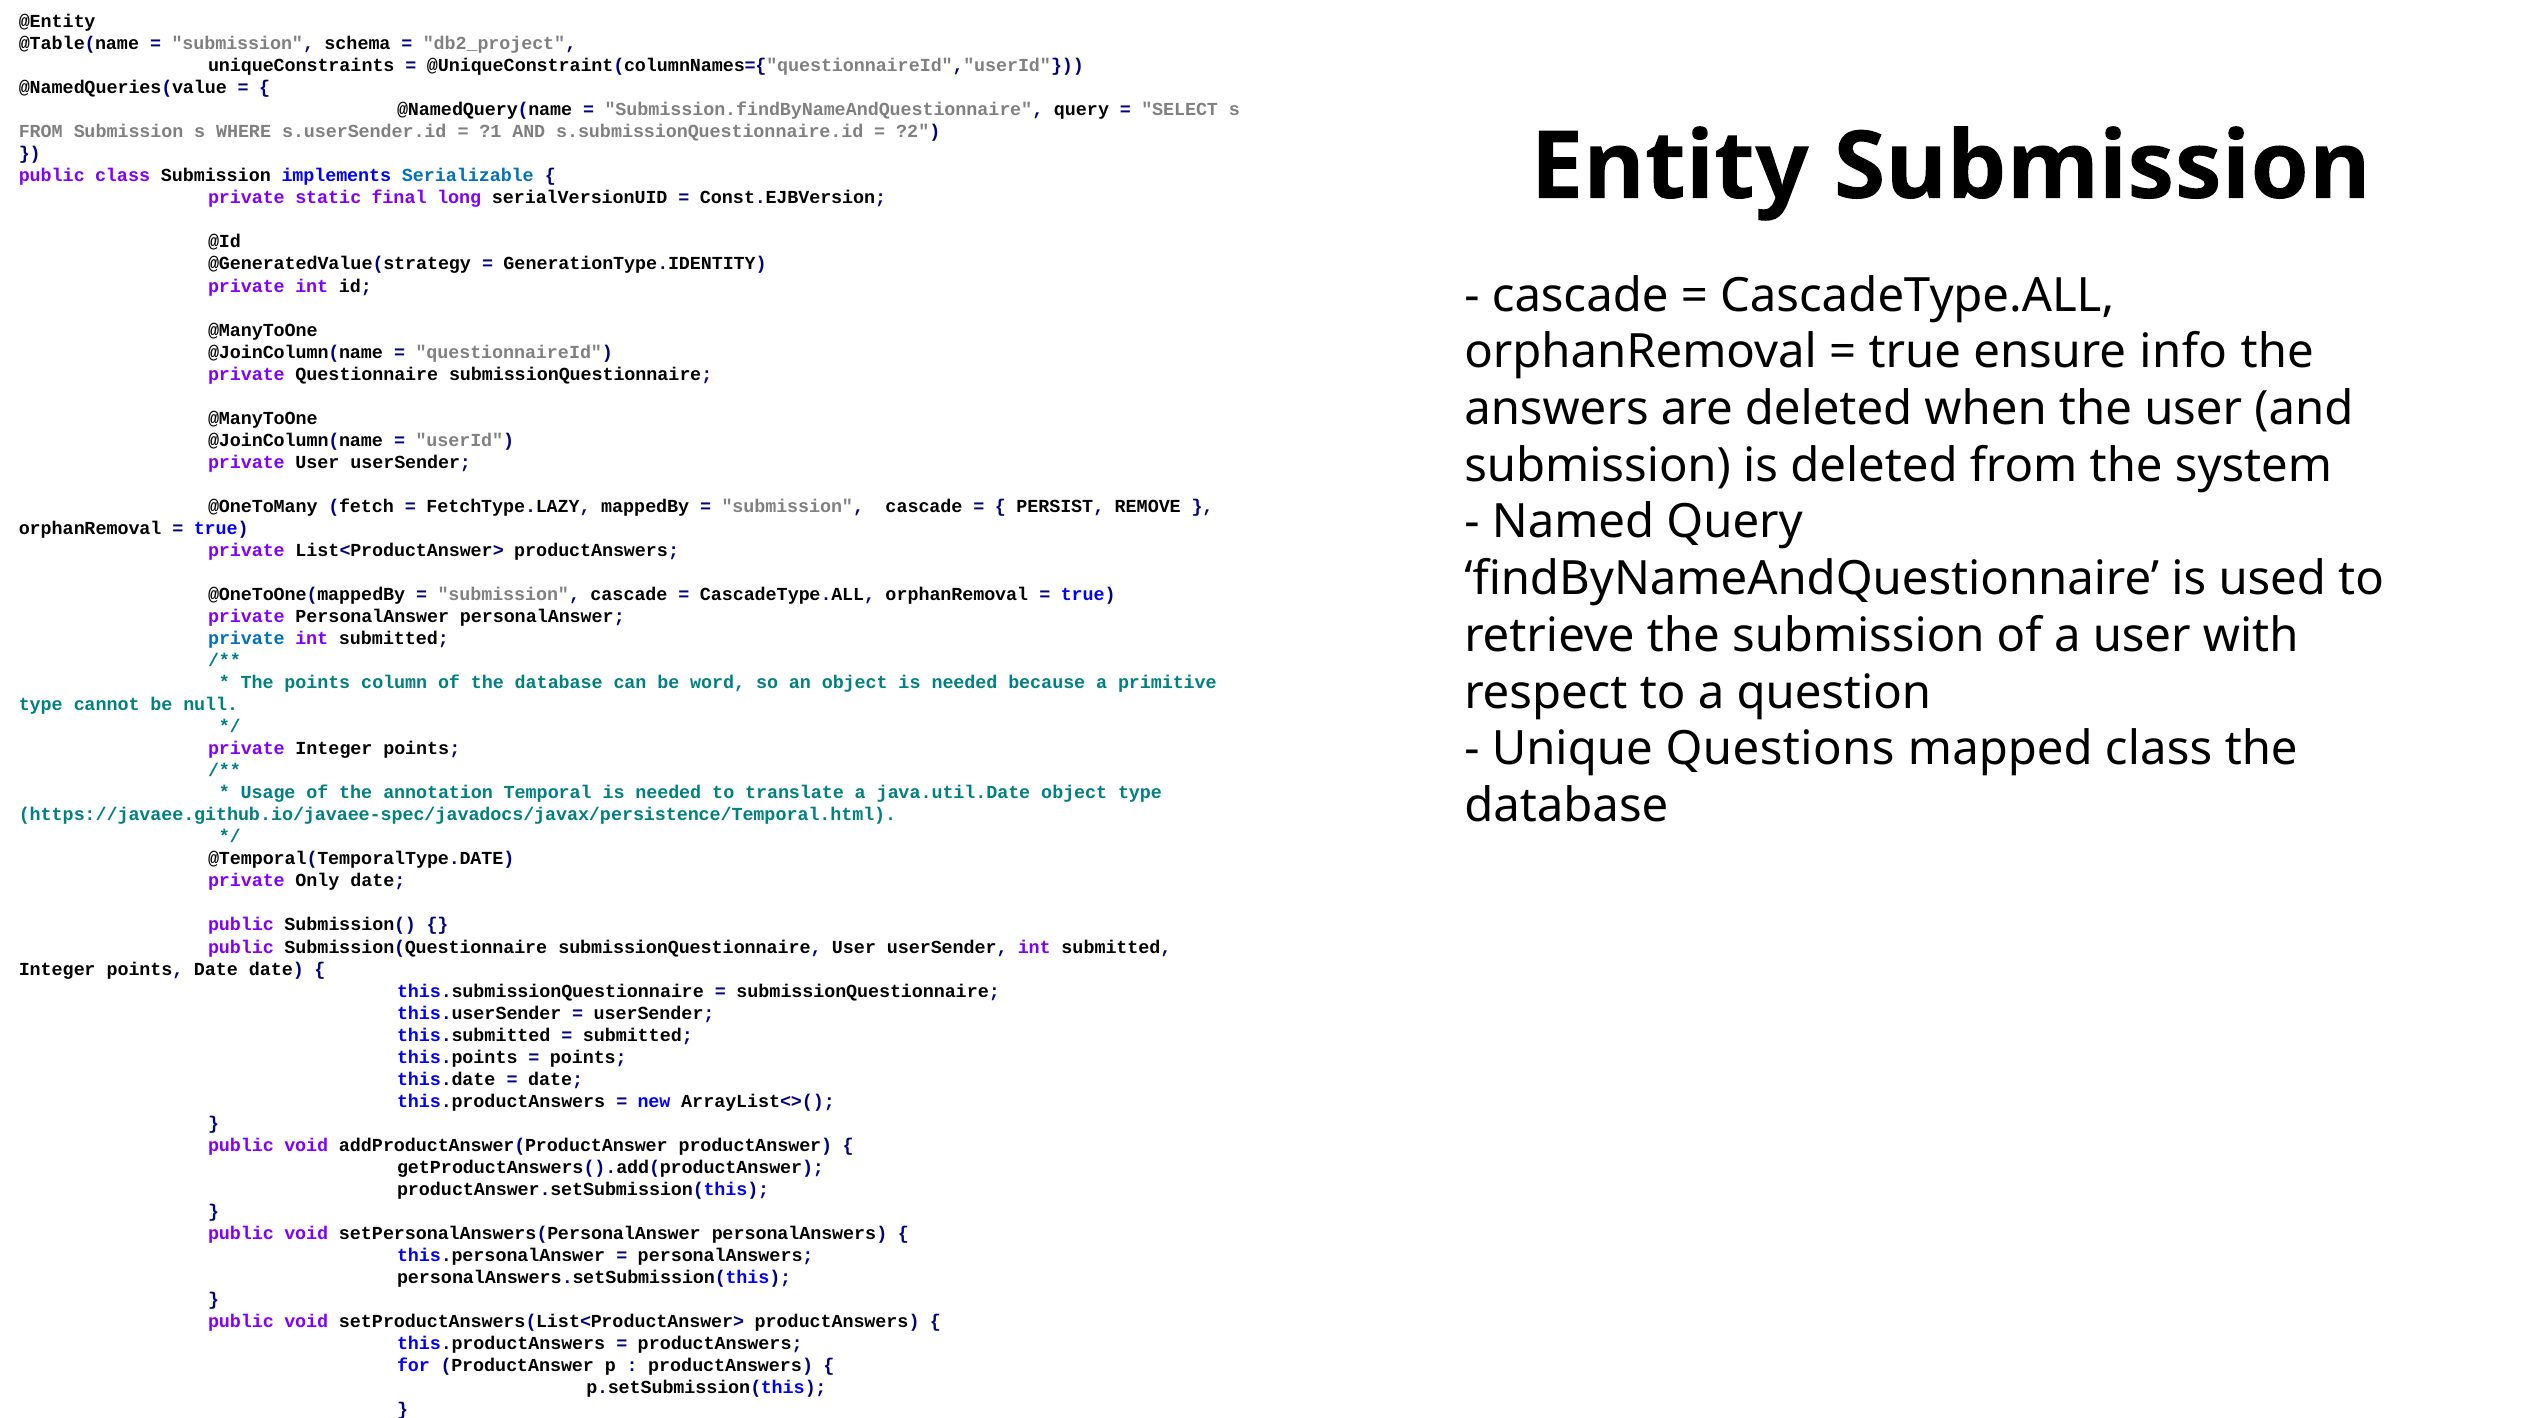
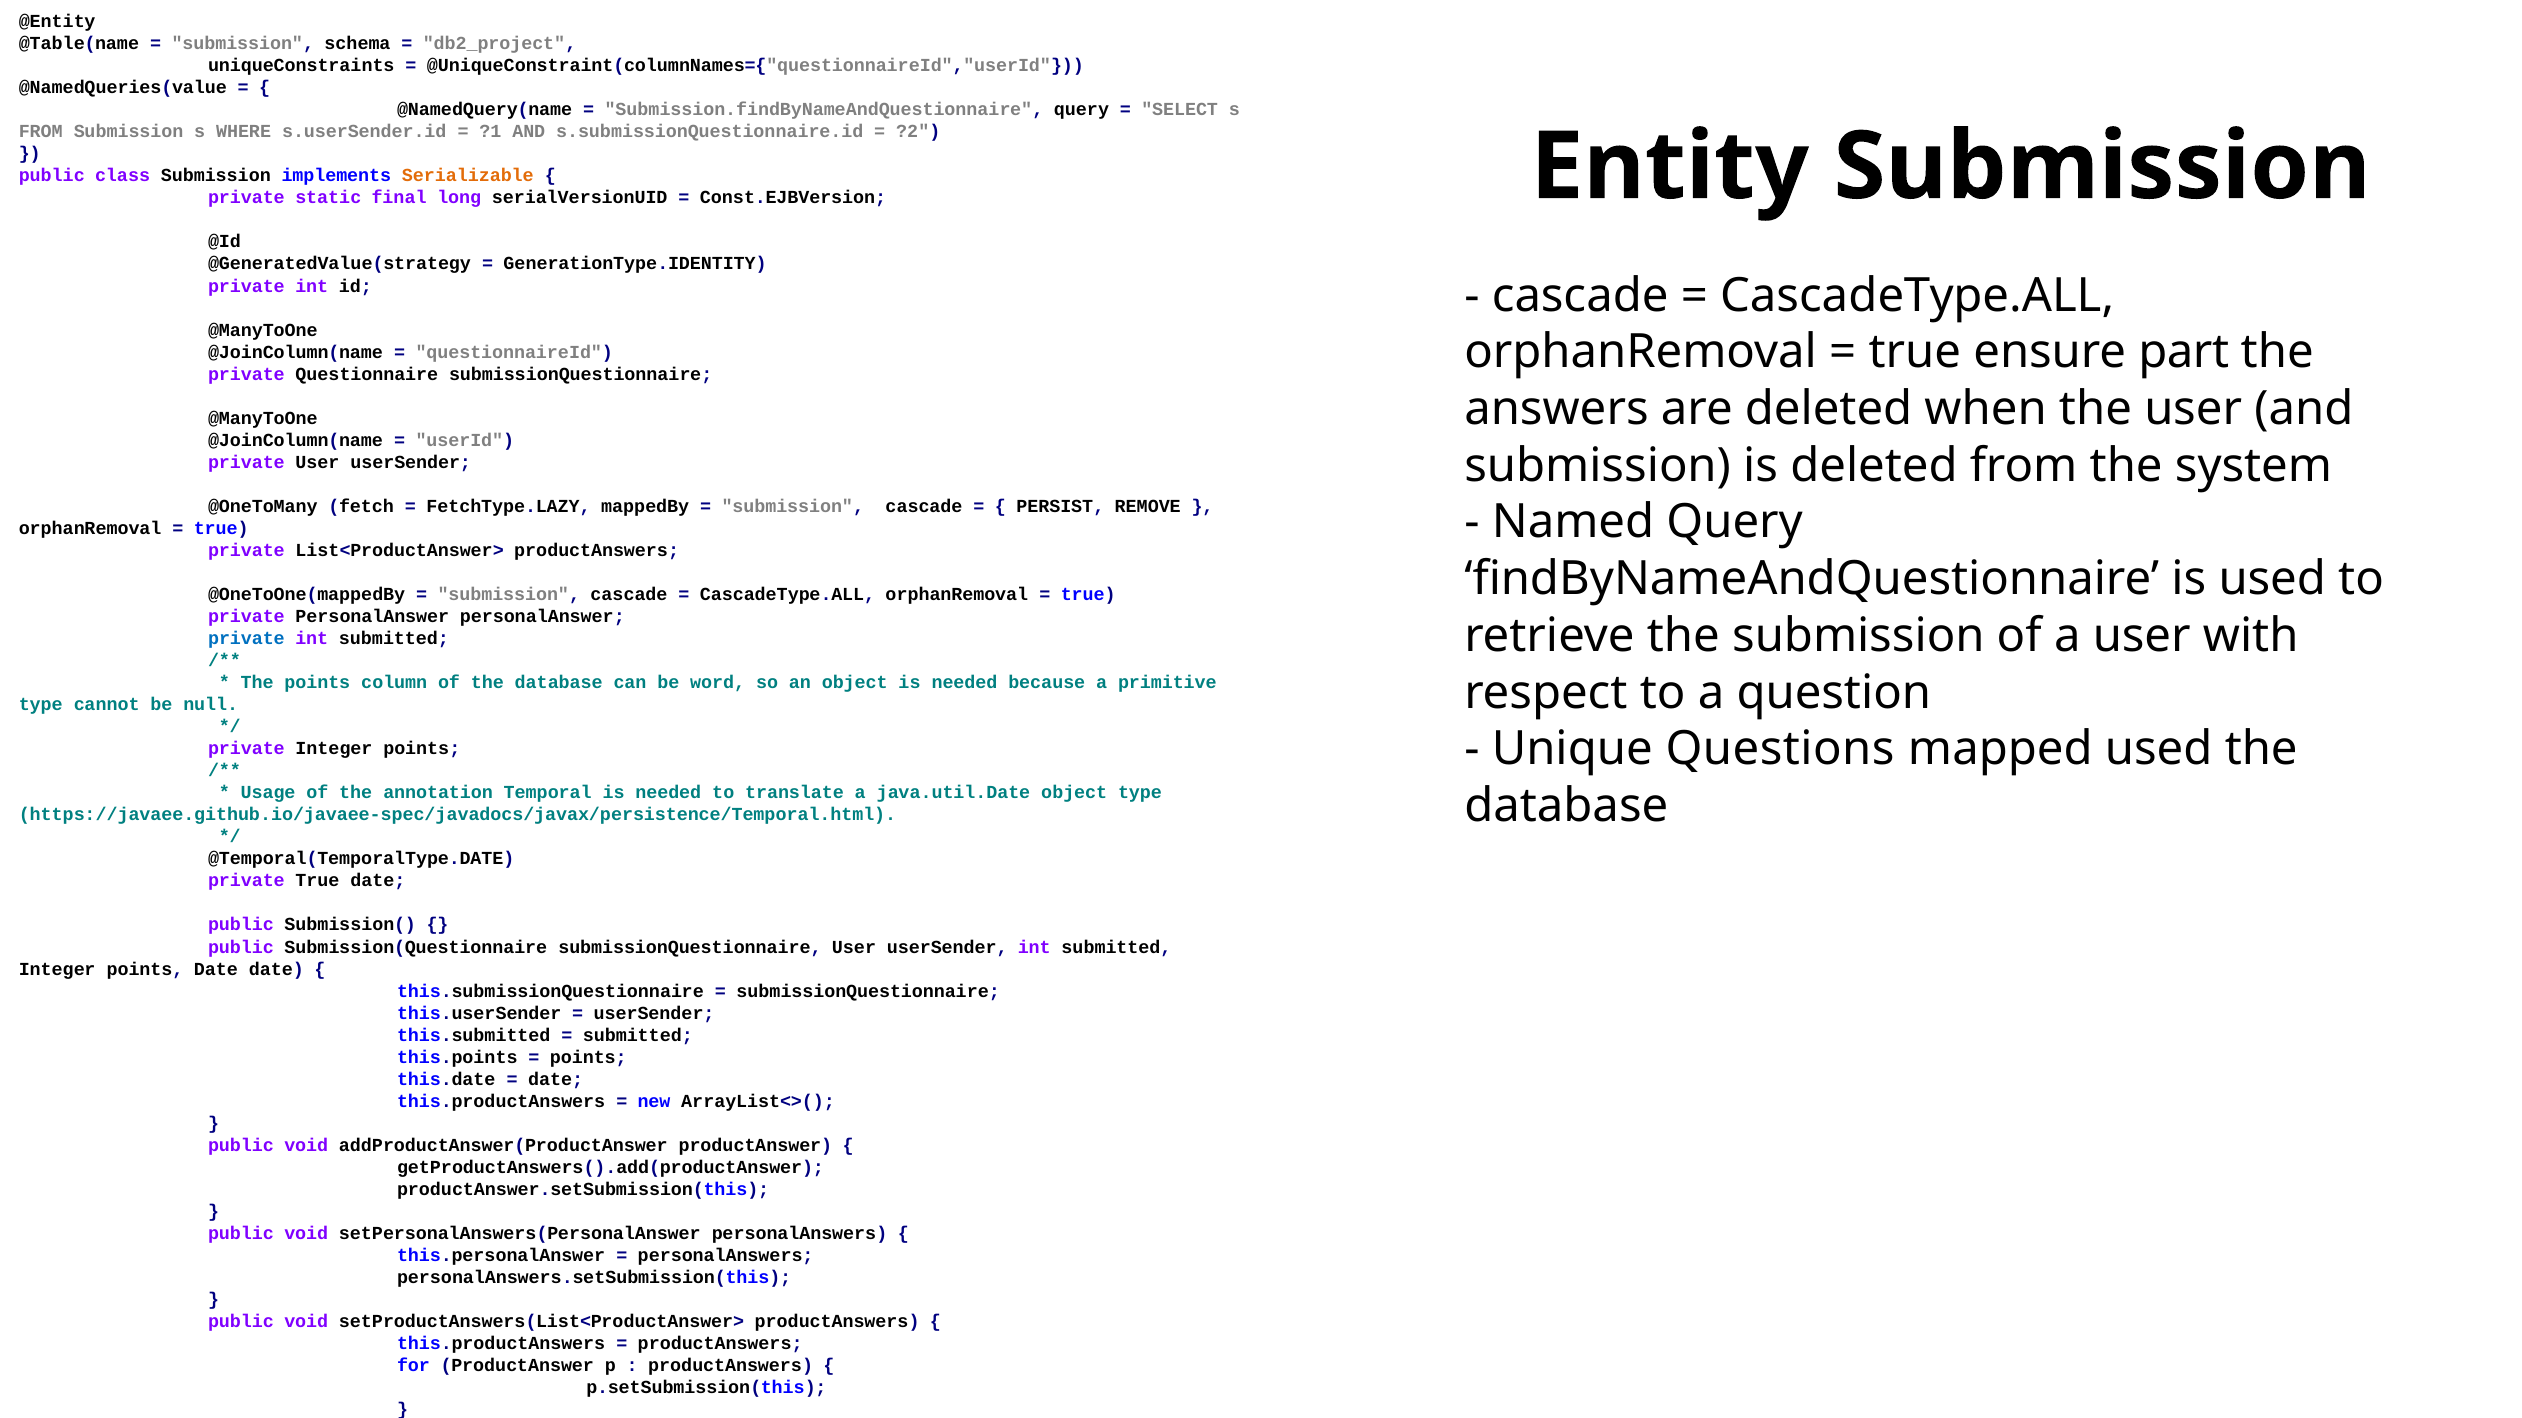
Serializable colour: blue -> orange (468, 176)
info: info -> part (2184, 352)
mapped class: class -> used (2159, 750)
private Only: Only -> True (317, 881)
